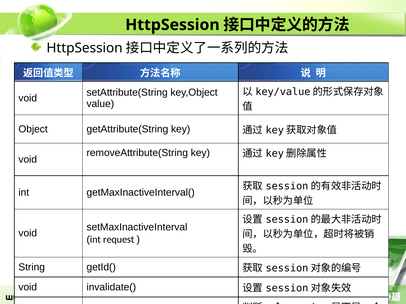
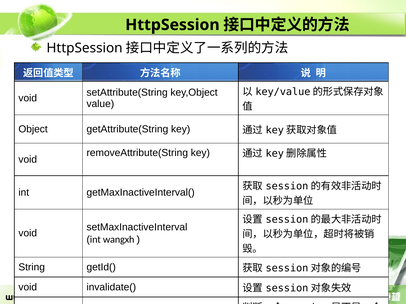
request: request -> wangxh (119, 240)
